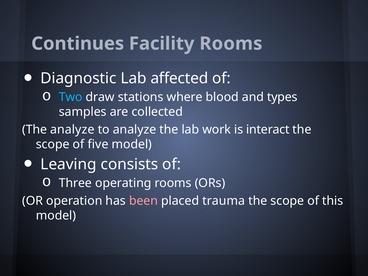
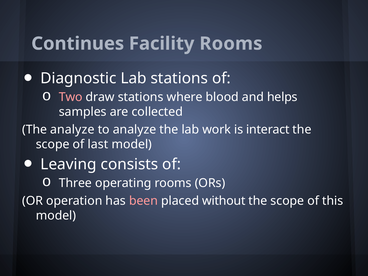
Lab affected: affected -> stations (179, 78)
Two colour: light blue -> pink (71, 97)
types: types -> helps (282, 97)
five: five -> last (98, 144)
trauma: trauma -> without (224, 201)
